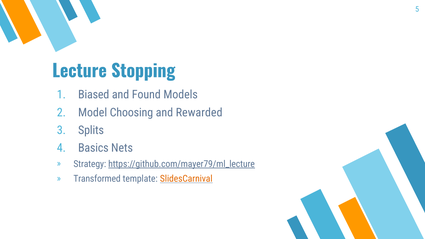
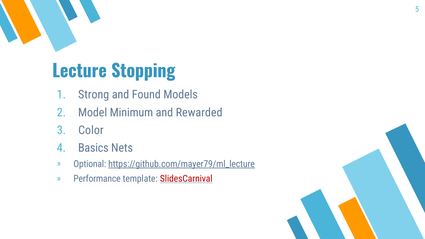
Biased: Biased -> Strong (94, 95)
Choosing: Choosing -> Minimum (131, 112)
Splits: Splits -> Color (91, 130)
Strategy: Strategy -> Optional (90, 164)
Transformed: Transformed -> Performance (97, 179)
SlidesCarnival colour: orange -> red (186, 179)
